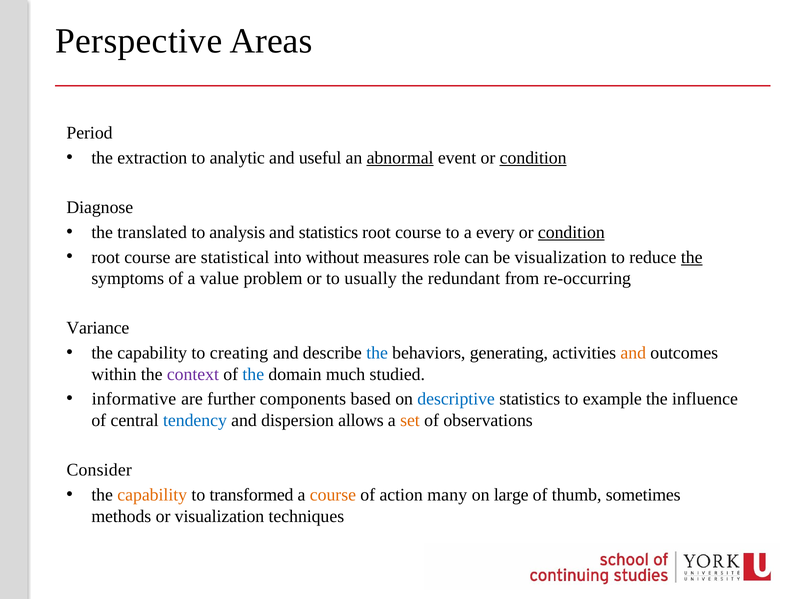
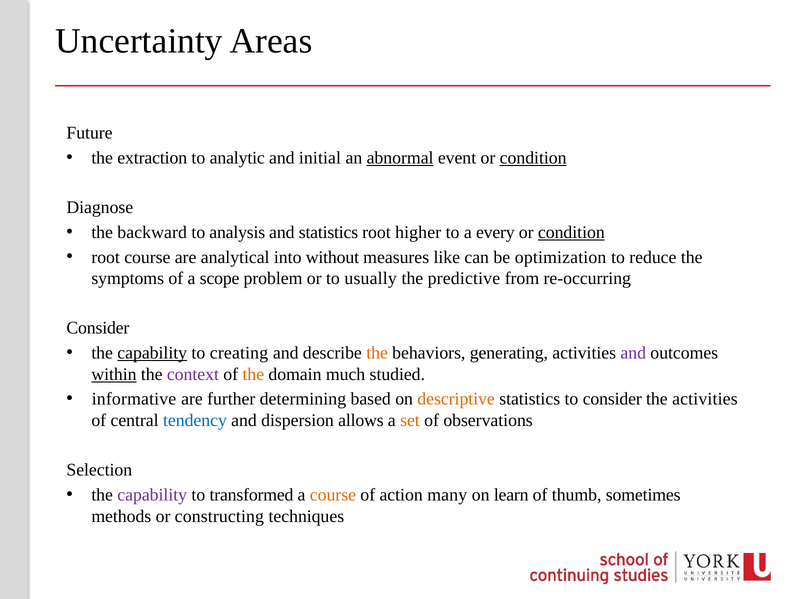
Perspective: Perspective -> Uncertainty (139, 41)
Period: Period -> Future (90, 133)
useful: useful -> initial (320, 158)
translated: translated -> backward (152, 232)
course: course -> higher (418, 232)
statistical: statistical -> analytical (235, 257)
role: role -> like (447, 257)
be visualization: visualization -> optimization (561, 257)
the underline: present -> none (692, 257)
value: value -> scope (220, 279)
redundant: redundant -> predictive (464, 279)
Variance: Variance -> Consider (98, 328)
capability underline: none -> present (152, 353)
the colour: blue -> orange (377, 353)
and colour: orange -> purple (633, 353)
within underline: none -> present (114, 374)
the colour: blue -> orange (253, 374)
components: components -> determining (303, 399)
descriptive colour: blue -> orange (456, 399)
to example: example -> consider (612, 399)
the influence: influence -> activities (705, 399)
Consider: Consider -> Selection (99, 470)
capability colour: orange -> purple (152, 495)
large: large -> learn (511, 495)
or visualization: visualization -> constructing (219, 516)
